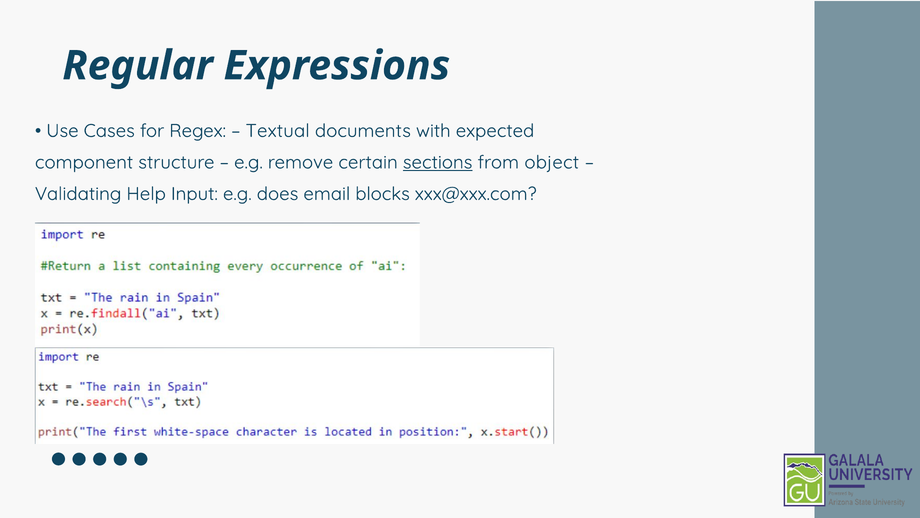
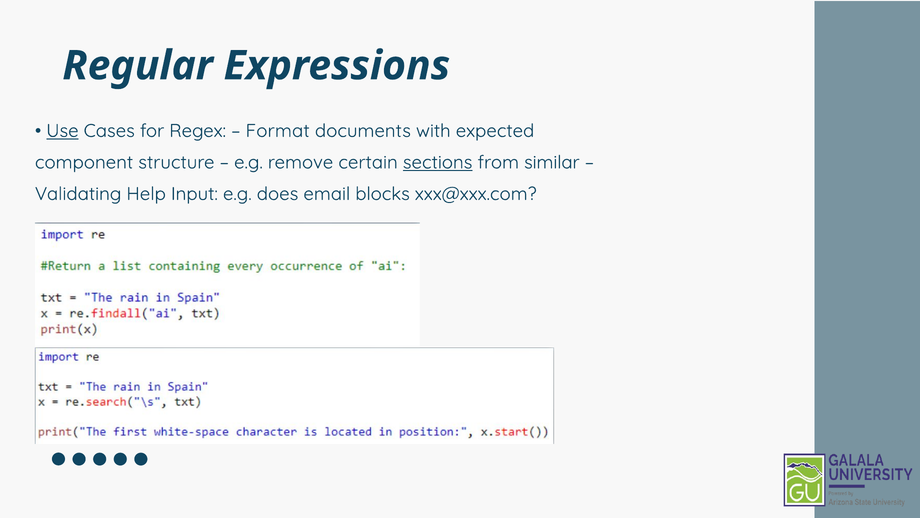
Use underline: none -> present (62, 131)
Textual: Textual -> Format (278, 131)
object: object -> similar (552, 162)
